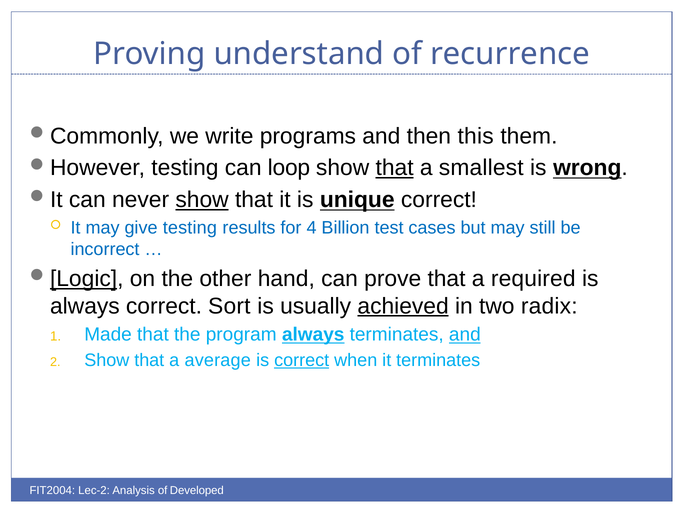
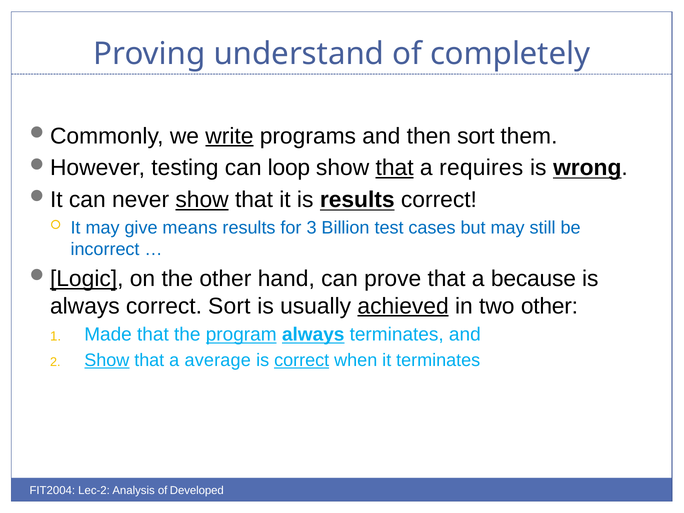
recurrence: recurrence -> completely (510, 54)
write underline: none -> present (229, 136)
then this: this -> sort (476, 136)
smallest: smallest -> requires (481, 168)
is unique: unique -> results (357, 200)
give testing: testing -> means (190, 228)
4: 4 -> 3 (312, 228)
required: required -> because (533, 279)
two radix: radix -> other (549, 306)
program underline: none -> present (241, 335)
and underline: present -> none (465, 335)
Show underline: none -> present (107, 360)
